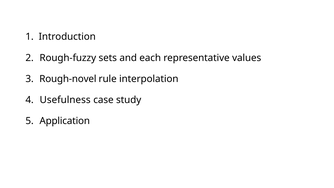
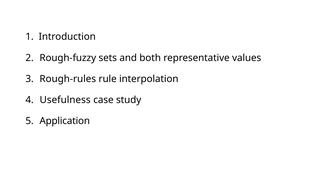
each: each -> both (150, 58)
Rough-novel: Rough-novel -> Rough-rules (68, 79)
